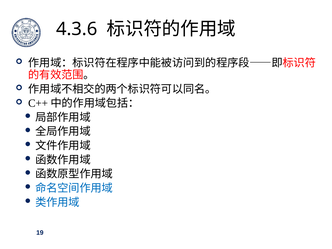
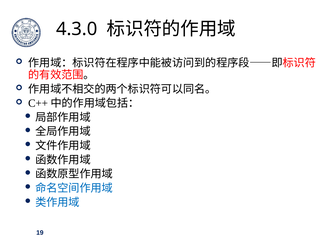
4.3.6: 4.3.6 -> 4.3.0 (77, 29)
